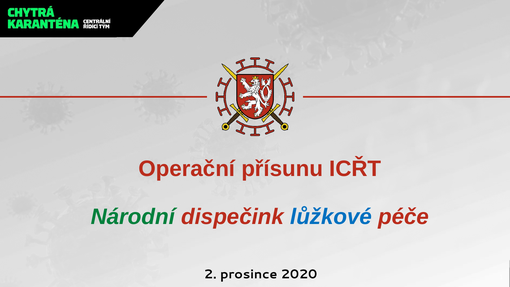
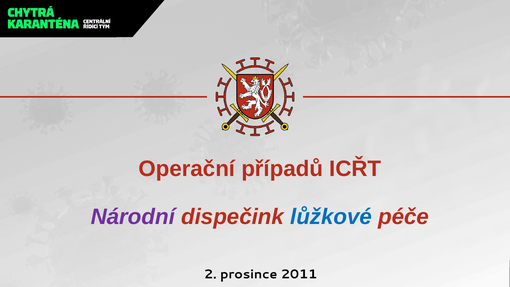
přísunu: přísunu -> případů (282, 169)
Národní colour: green -> purple (133, 217)
2020: 2020 -> 2011 (299, 274)
